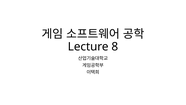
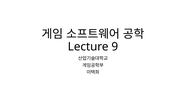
8: 8 -> 9 (115, 46)
